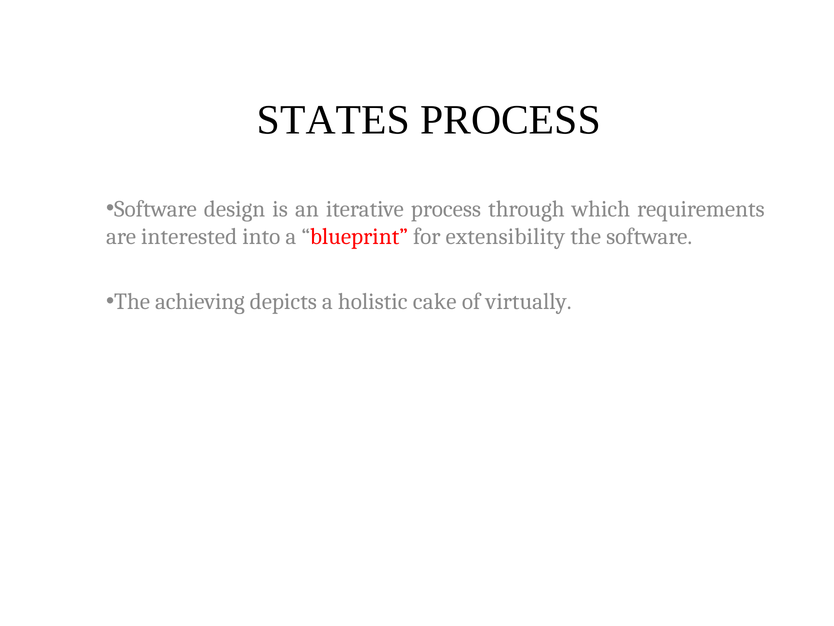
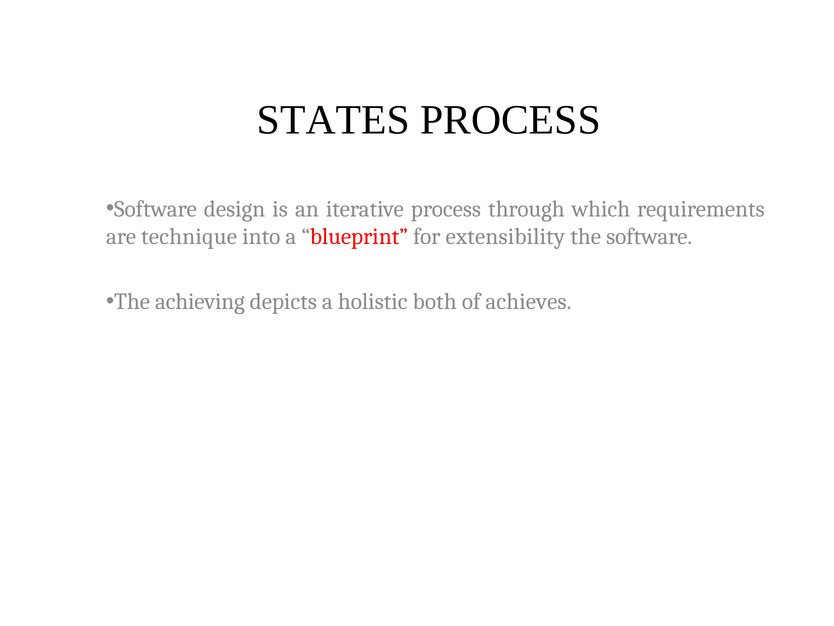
interested: interested -> technique (189, 237)
cake: cake -> both (435, 301)
virtually: virtually -> achieves (528, 301)
